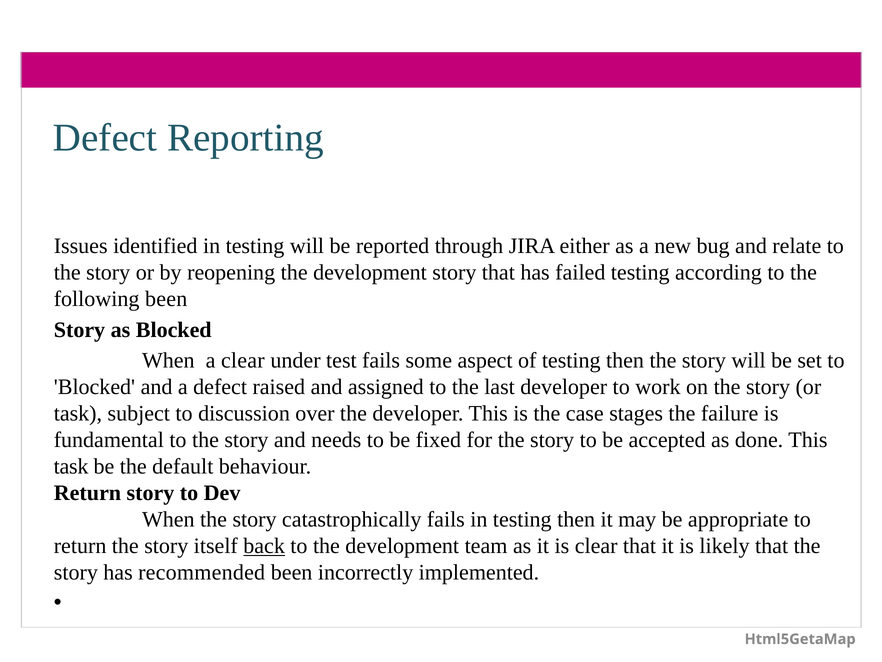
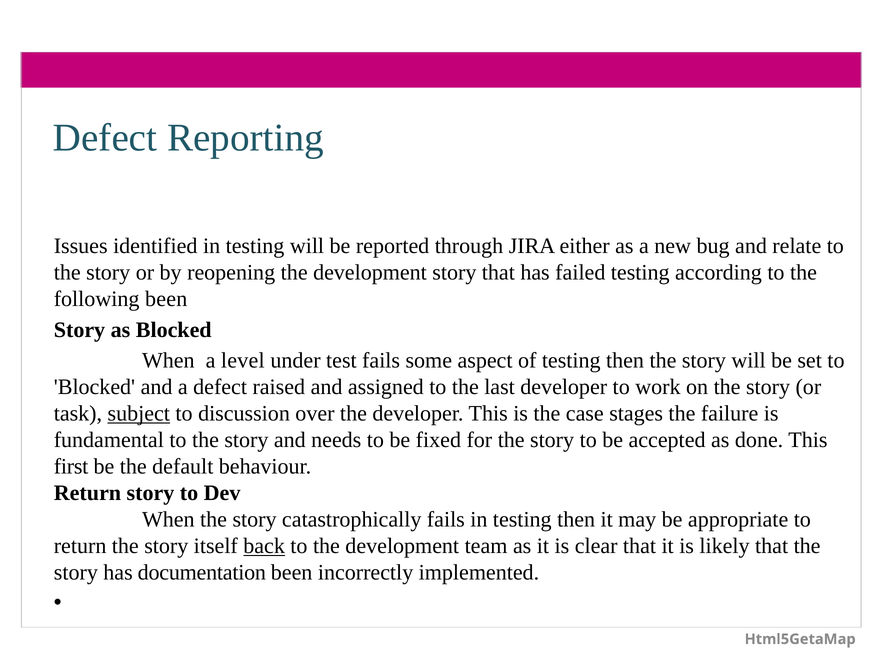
a clear: clear -> level (243, 360)
subject underline: none -> present (139, 413)
task: task -> first (71, 466)
recommended: recommended -> documentation (202, 572)
